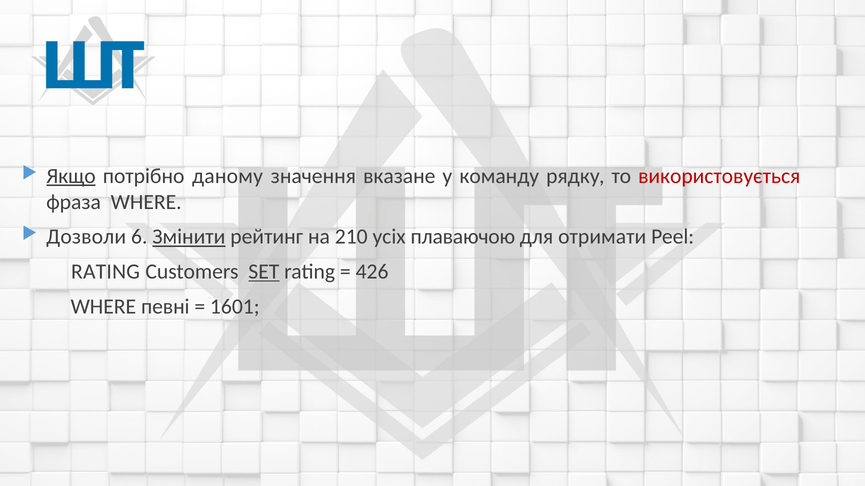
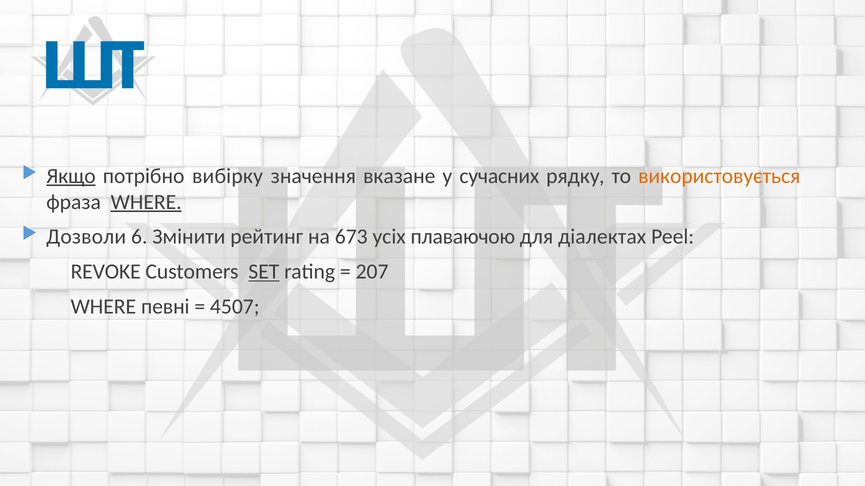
даному: даному -> вибірку (228, 176)
команду: команду -> сучасних (499, 176)
використовується colour: red -> orange (719, 176)
WHERE underline: none -> present (146, 202)
Змінити underline: present -> none (189, 237)
210: 210 -> 673 (351, 237)
отримати: отримати -> діалектах (602, 237)
RATING: RATING -> REVOKE (106, 272)
426: 426 -> 207 (372, 272)
1601: 1601 -> 4507 (235, 307)
